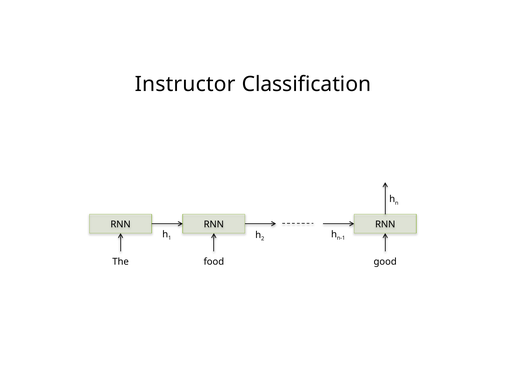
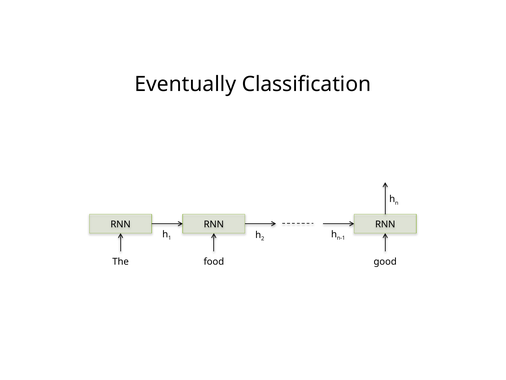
Instructor: Instructor -> Eventually (185, 84)
